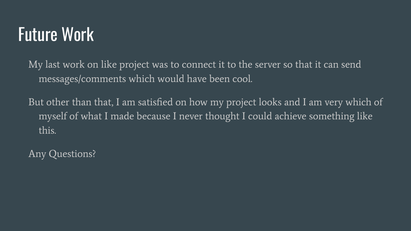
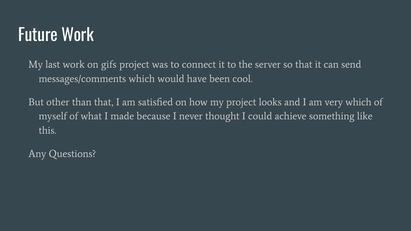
on like: like -> gifs (109, 65)
